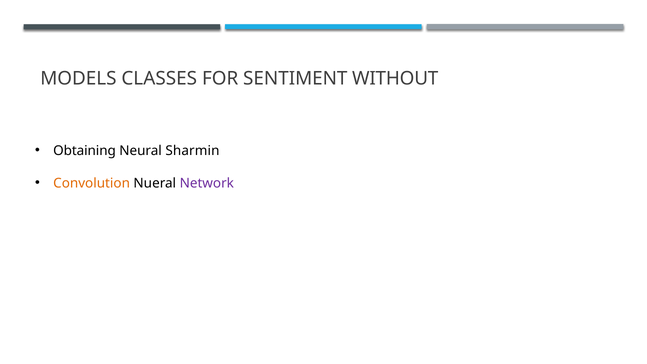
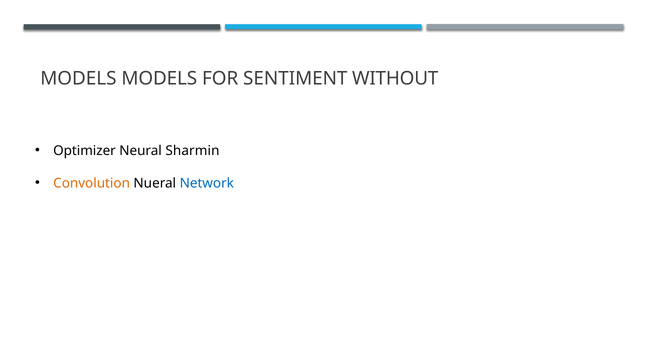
MODELS CLASSES: CLASSES -> MODELS (159, 79)
Obtaining: Obtaining -> Optimizer (85, 151)
Network colour: purple -> blue (207, 183)
